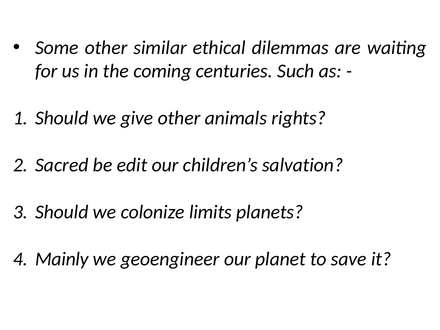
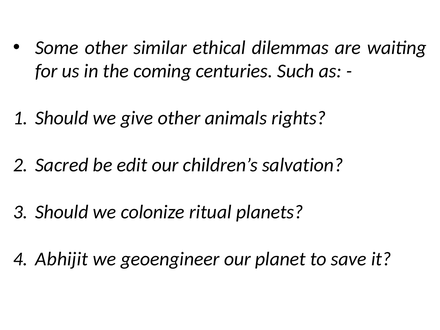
limits: limits -> ritual (210, 212)
Mainly: Mainly -> Abhijit (62, 259)
